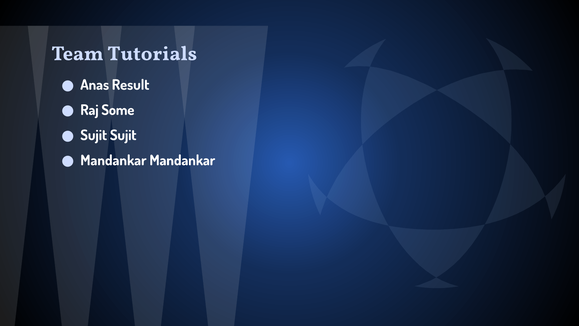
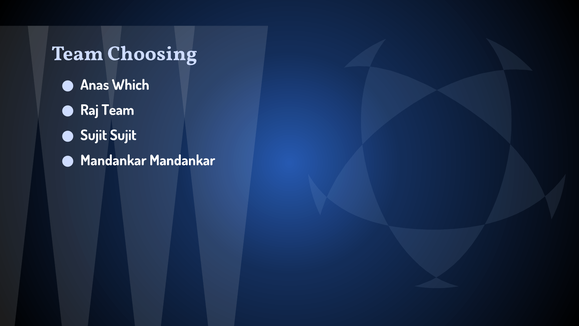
Tutorials: Tutorials -> Choosing (152, 53)
Result: Result -> Which (131, 85)
Raj Some: Some -> Team (118, 110)
